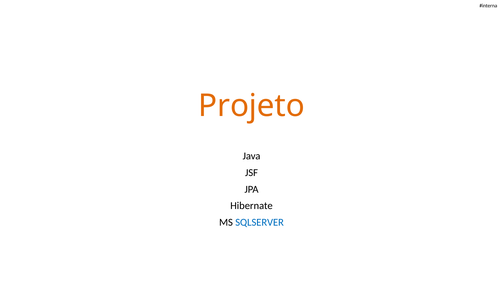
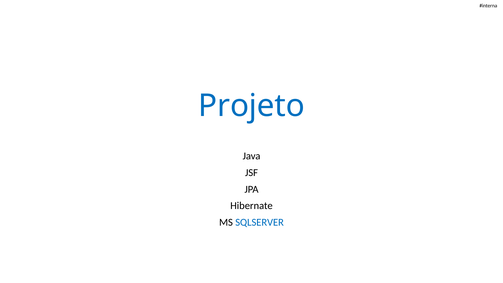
Projeto colour: orange -> blue (252, 106)
